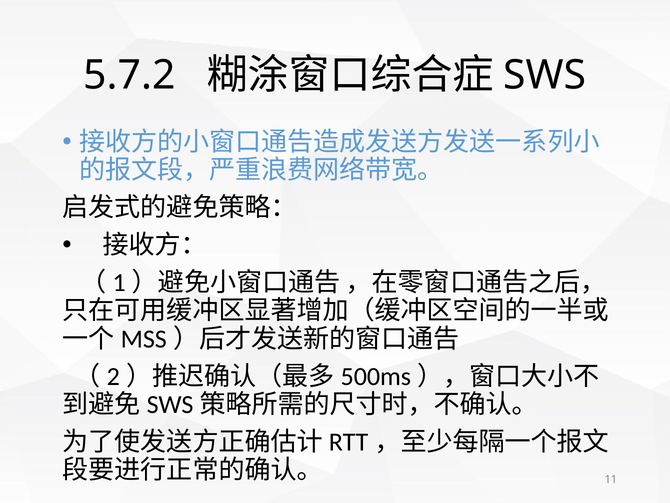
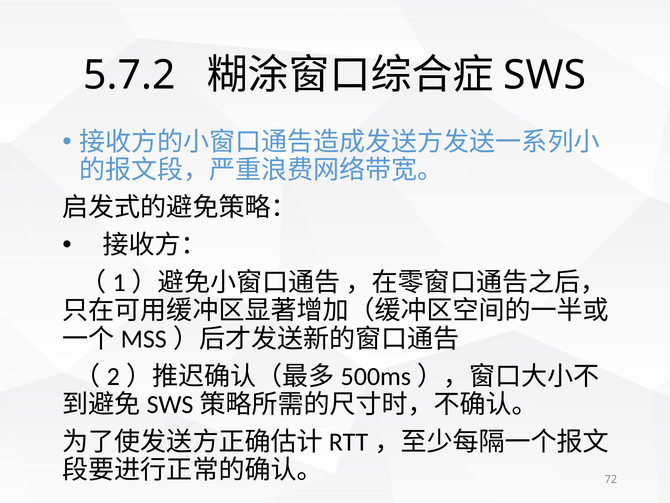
11: 11 -> 72 (611, 479)
